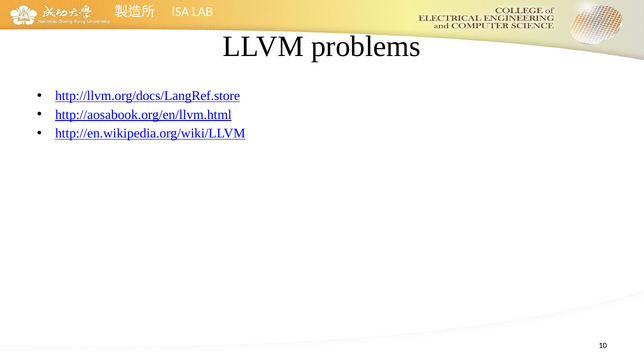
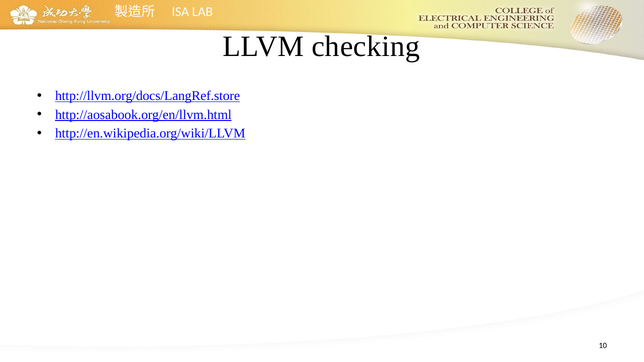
problems: problems -> checking (366, 47)
